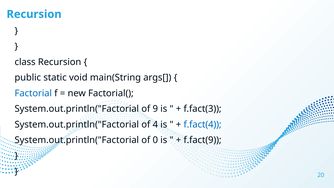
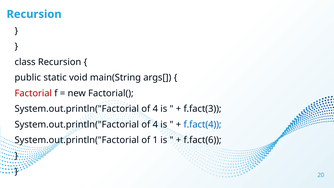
Factorial colour: blue -> red (33, 93)
9: 9 -> 4 (155, 109)
0: 0 -> 1 (155, 140)
f.fact(9: f.fact(9 -> f.fact(6 (203, 140)
